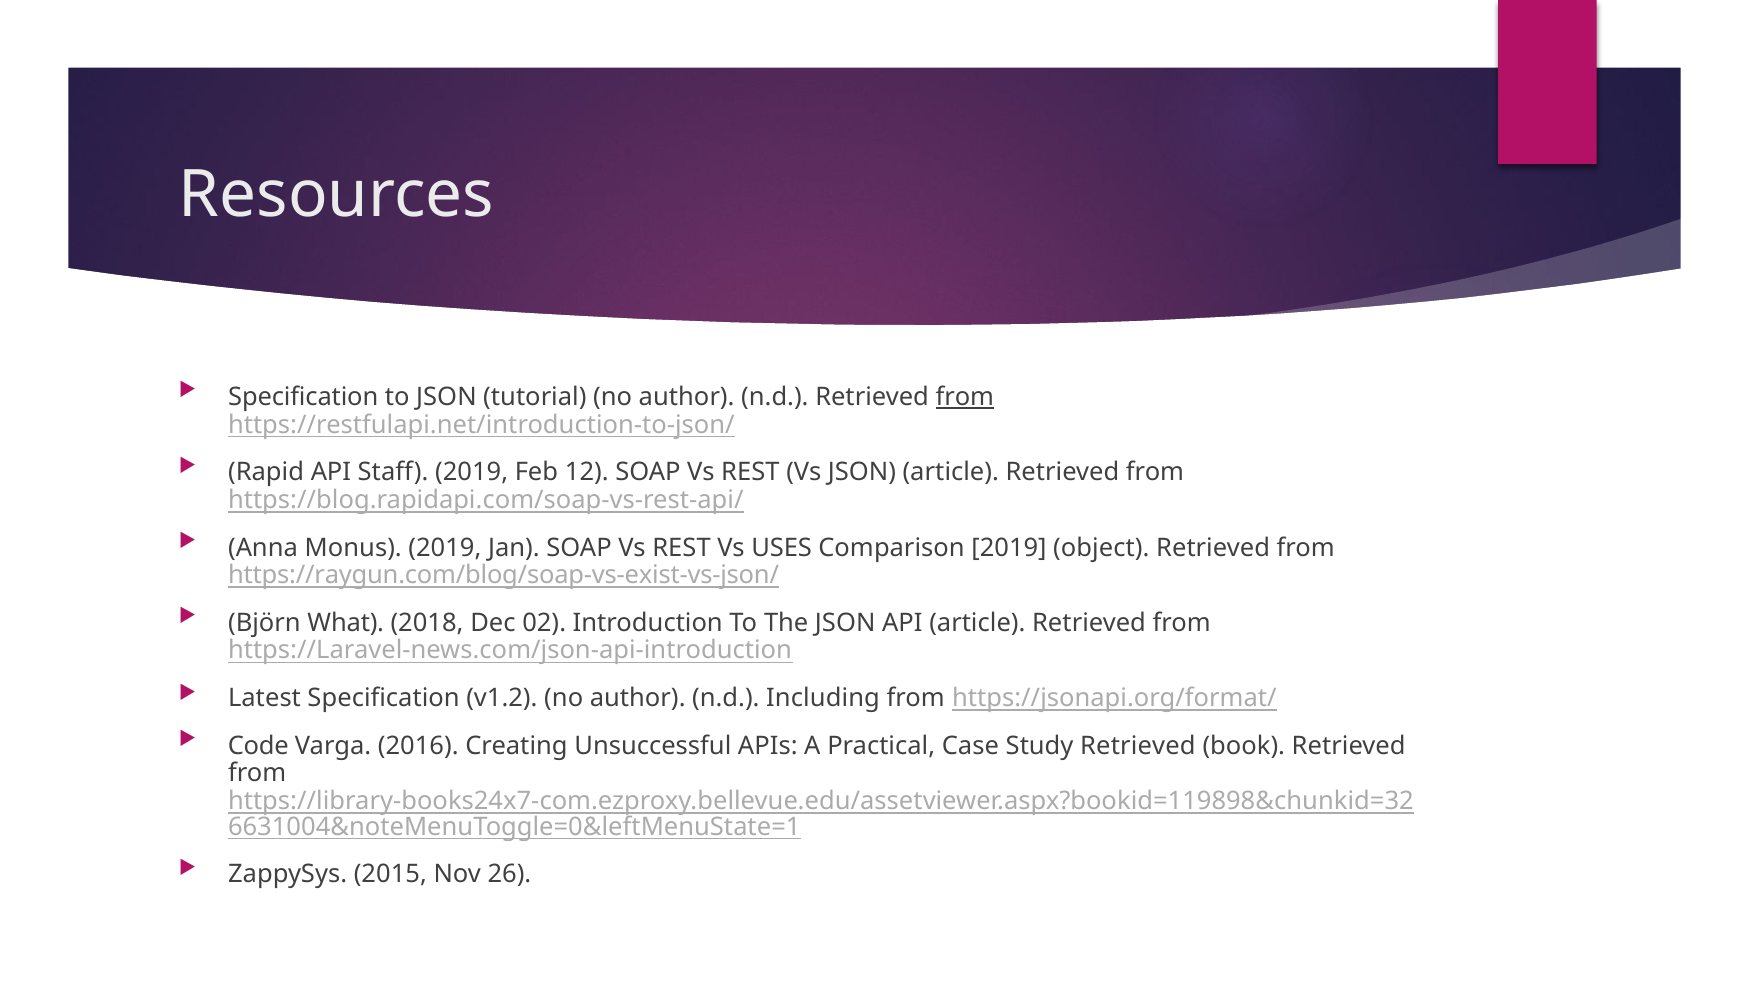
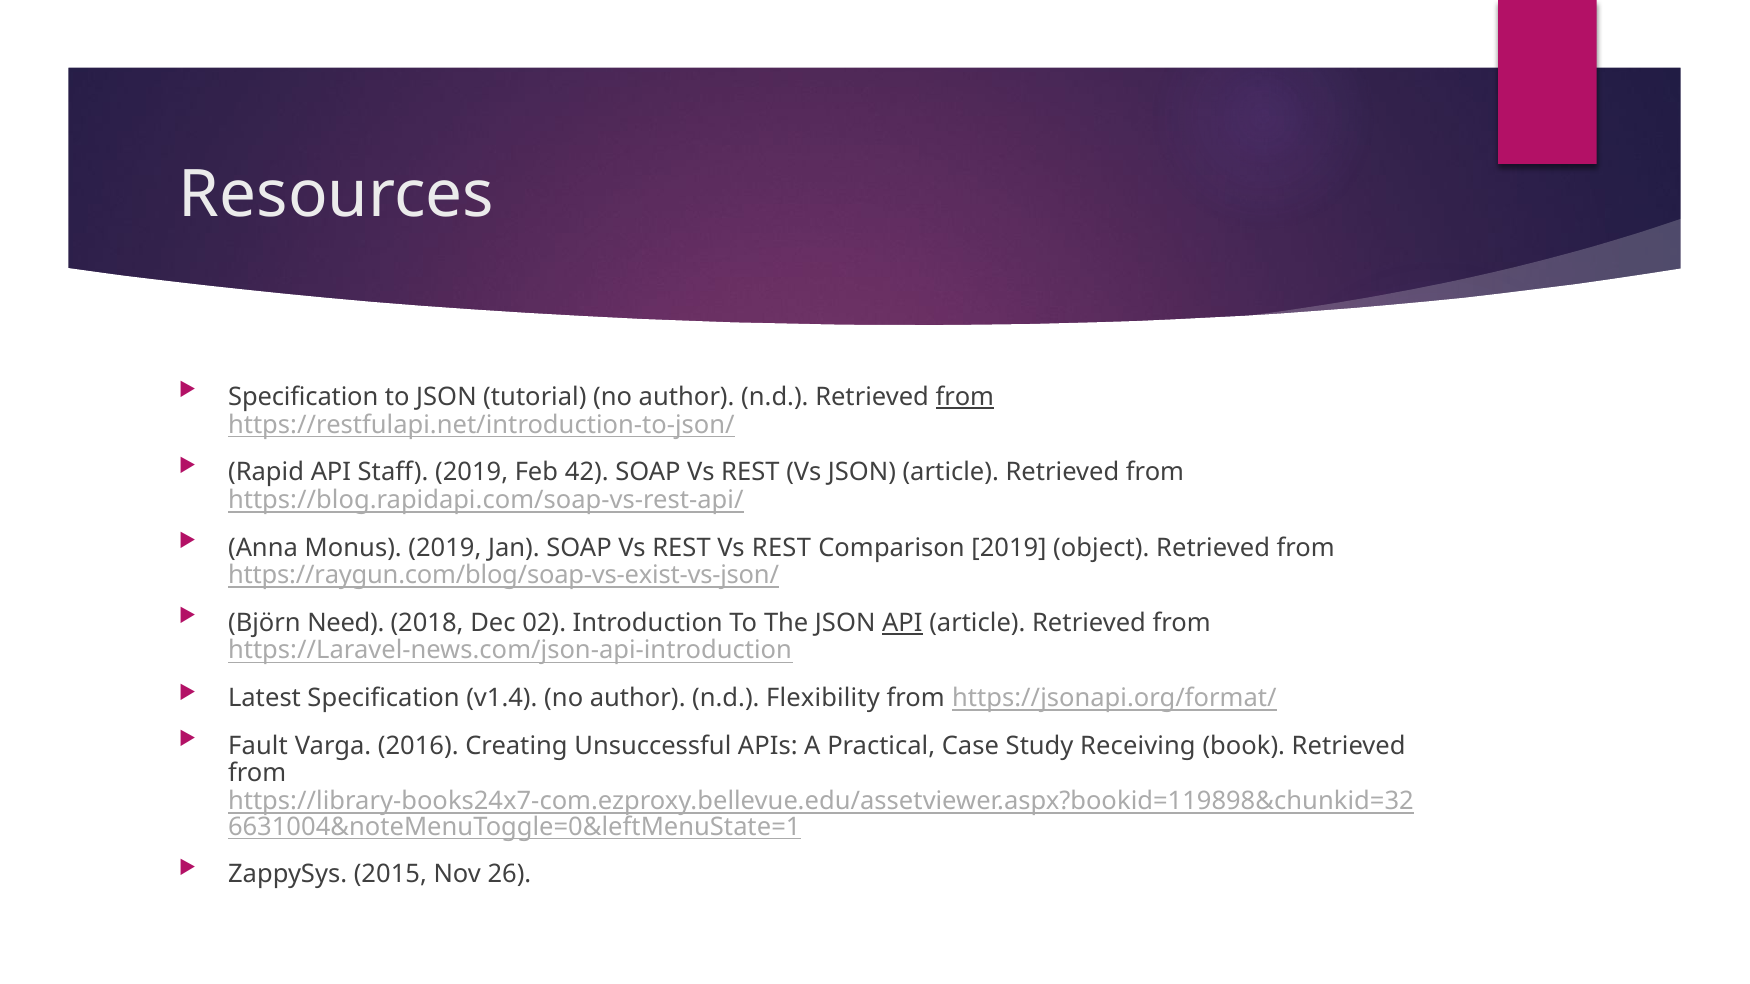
12: 12 -> 42 (587, 473)
REST Vs USES: USES -> REST (781, 548)
What: What -> Need (346, 623)
API underline: none -> present (902, 623)
v1.2: v1.2 -> v1.4 (502, 699)
Including: Including -> Flexibility (823, 699)
Code: Code -> Fault (258, 746)
Study Retrieved: Retrieved -> Receiving (1138, 746)
